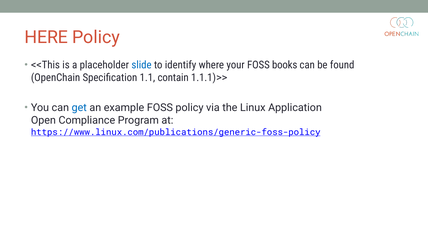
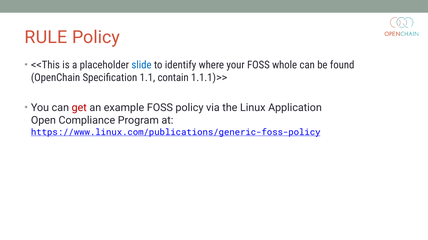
HERE: HERE -> RULE (46, 37)
books: books -> whole (285, 65)
get colour: blue -> red (79, 108)
